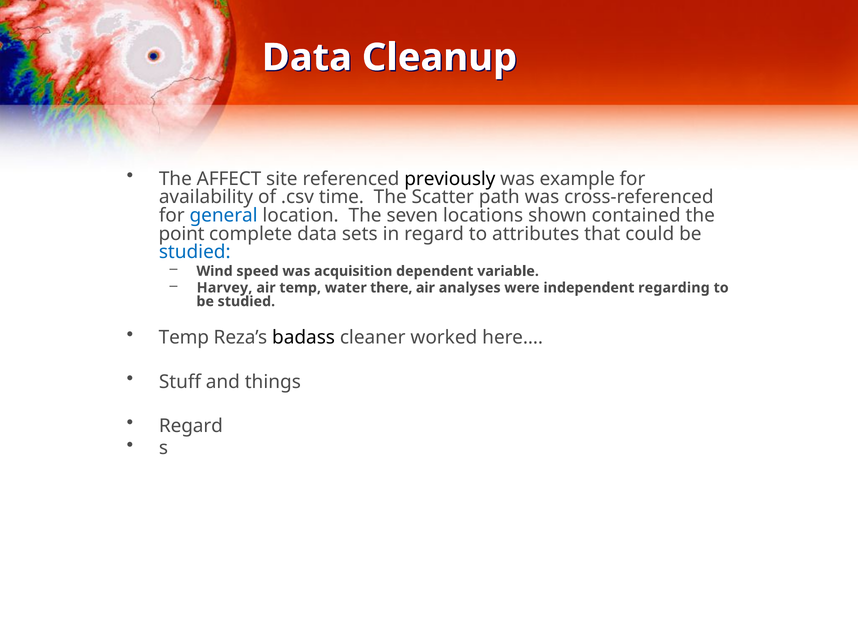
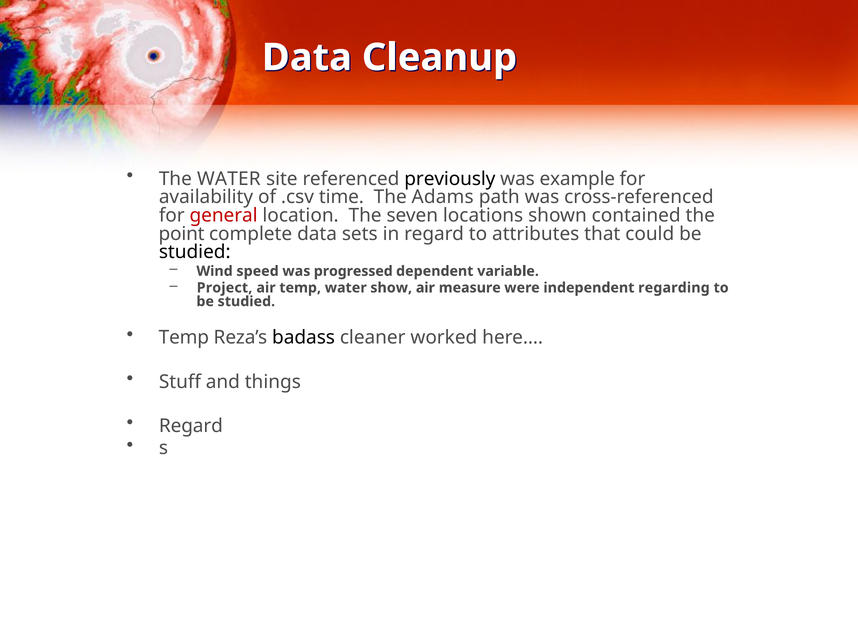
The AFFECT: AFFECT -> WATER (229, 179)
Scatter: Scatter -> Adams (443, 197)
general colour: blue -> red (224, 216)
studied colour: blue -> black (195, 252)
acquisition: acquisition -> progressed (353, 271)
Harvey: Harvey -> Project (225, 288)
there: there -> show (391, 288)
analyses: analyses -> measure (470, 288)
